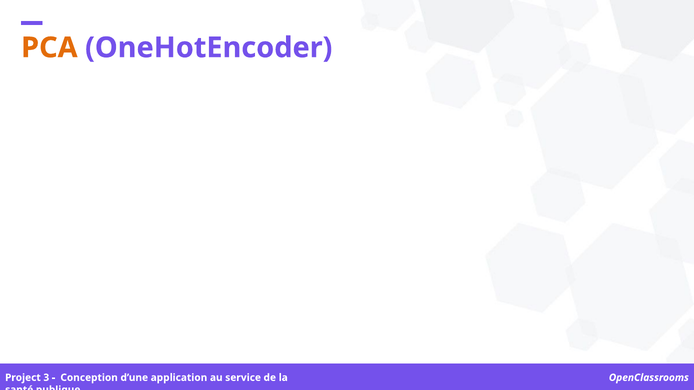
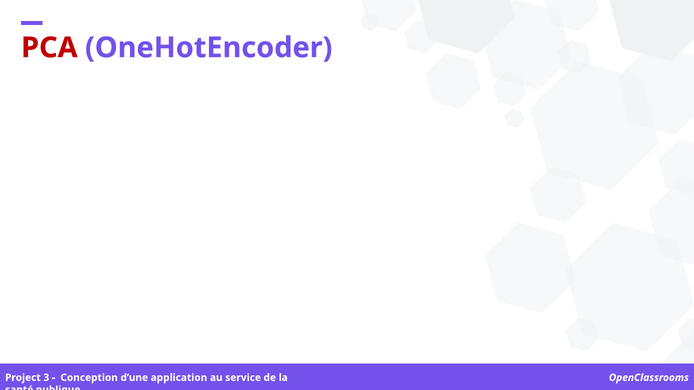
PCA colour: orange -> red (49, 48)
